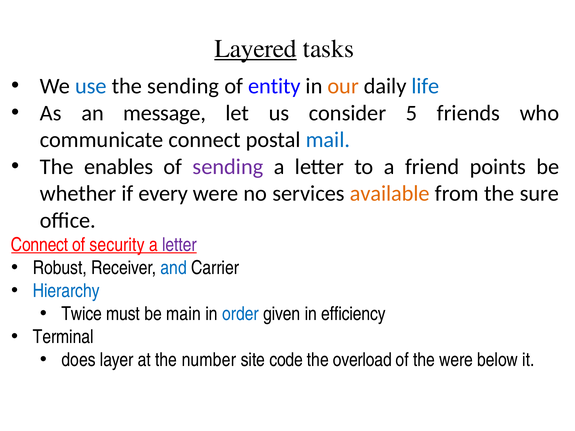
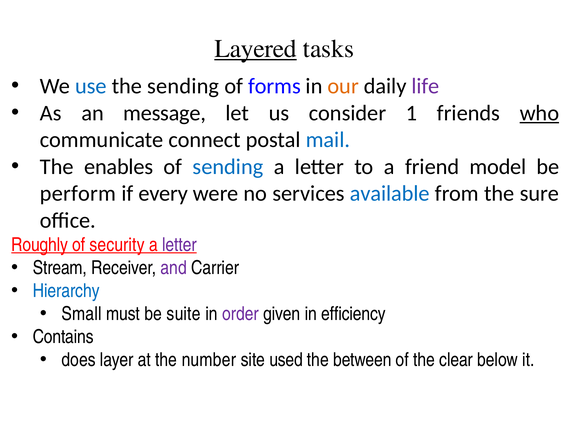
entity: entity -> forms (275, 86)
life colour: blue -> purple (425, 86)
5: 5 -> 1 (412, 113)
who underline: none -> present (539, 113)
sending colour: purple -> blue (228, 167)
points: points -> model (498, 167)
whether: whether -> perform (78, 194)
available colour: orange -> blue (390, 194)
Connect: Connect -> Roughly (40, 245)
Robust: Robust -> Stream (60, 268)
and colour: blue -> purple (174, 268)
Twice: Twice -> Small (82, 314)
main: main -> suite (184, 314)
order colour: blue -> purple (240, 314)
Terminal: Terminal -> Contains (63, 337)
code: code -> used (286, 360)
overload: overload -> between (362, 360)
the were: were -> clear (456, 360)
